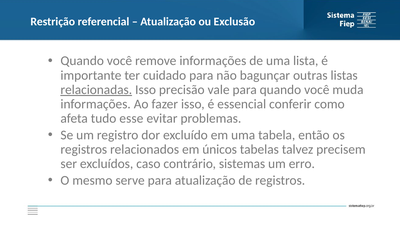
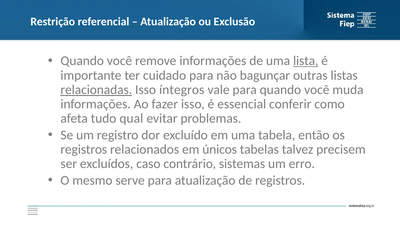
lista underline: none -> present (306, 61)
precisão: precisão -> íntegros (182, 90)
esse: esse -> qual (131, 119)
